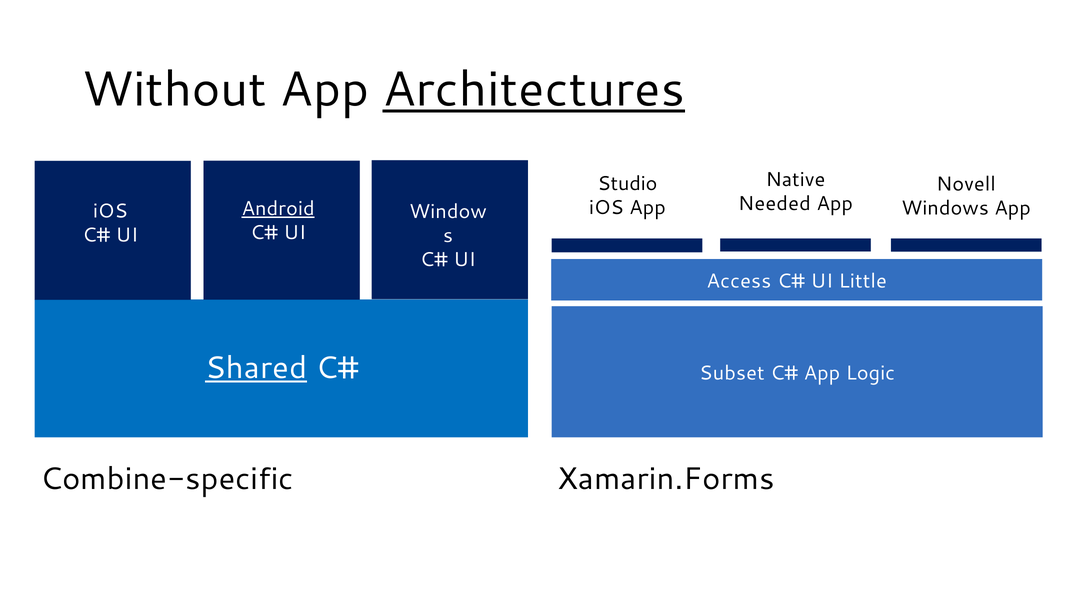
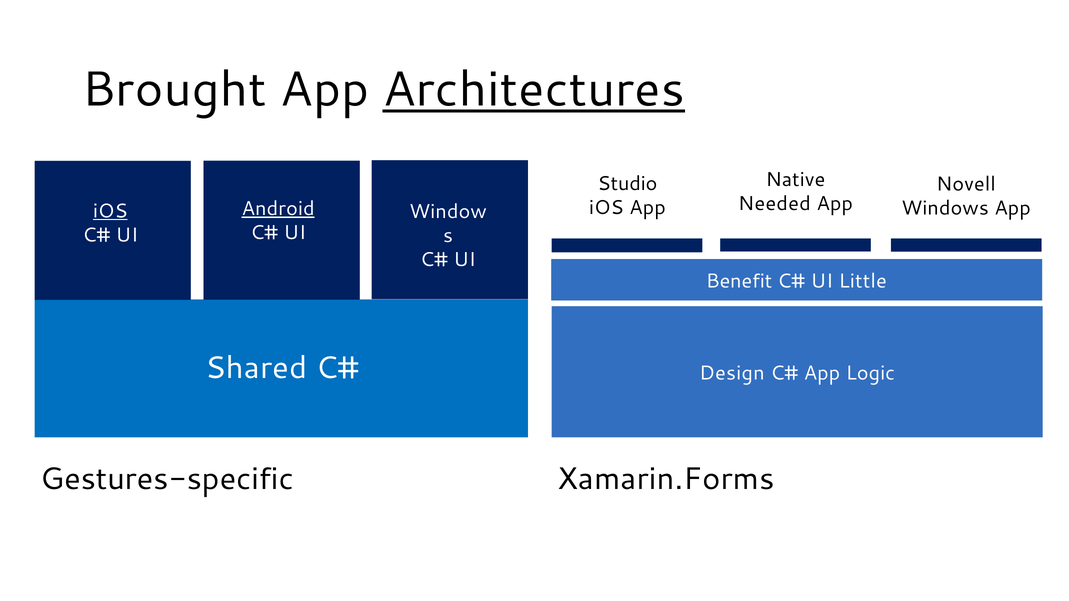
Without: Without -> Brought (174, 90)
iOS underline: none -> present (110, 211)
Access: Access -> Benefit (739, 281)
Shared underline: present -> none (256, 368)
Subset: Subset -> Design (732, 373)
Combine-specific: Combine-specific -> Gestures-specific (167, 479)
